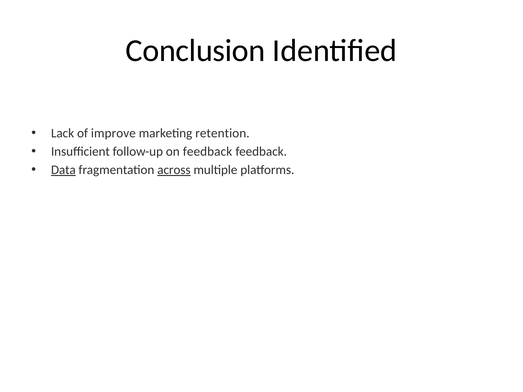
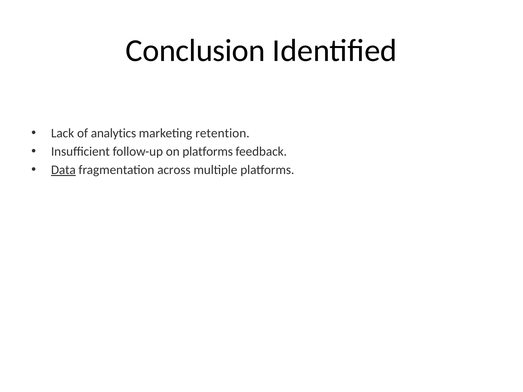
improve: improve -> analytics (113, 133)
on feedback: feedback -> platforms (208, 152)
across underline: present -> none (174, 170)
